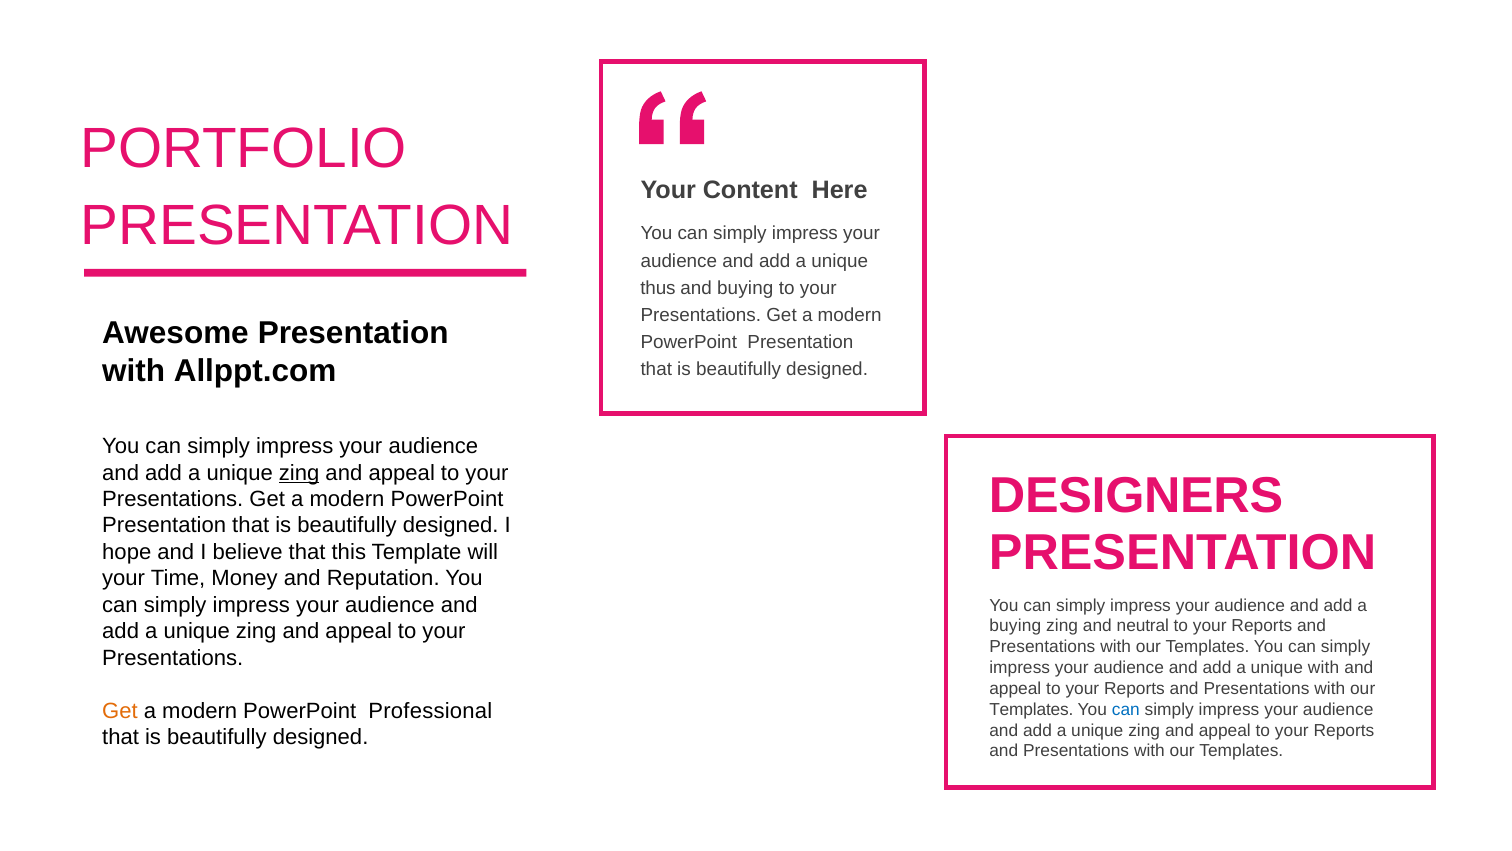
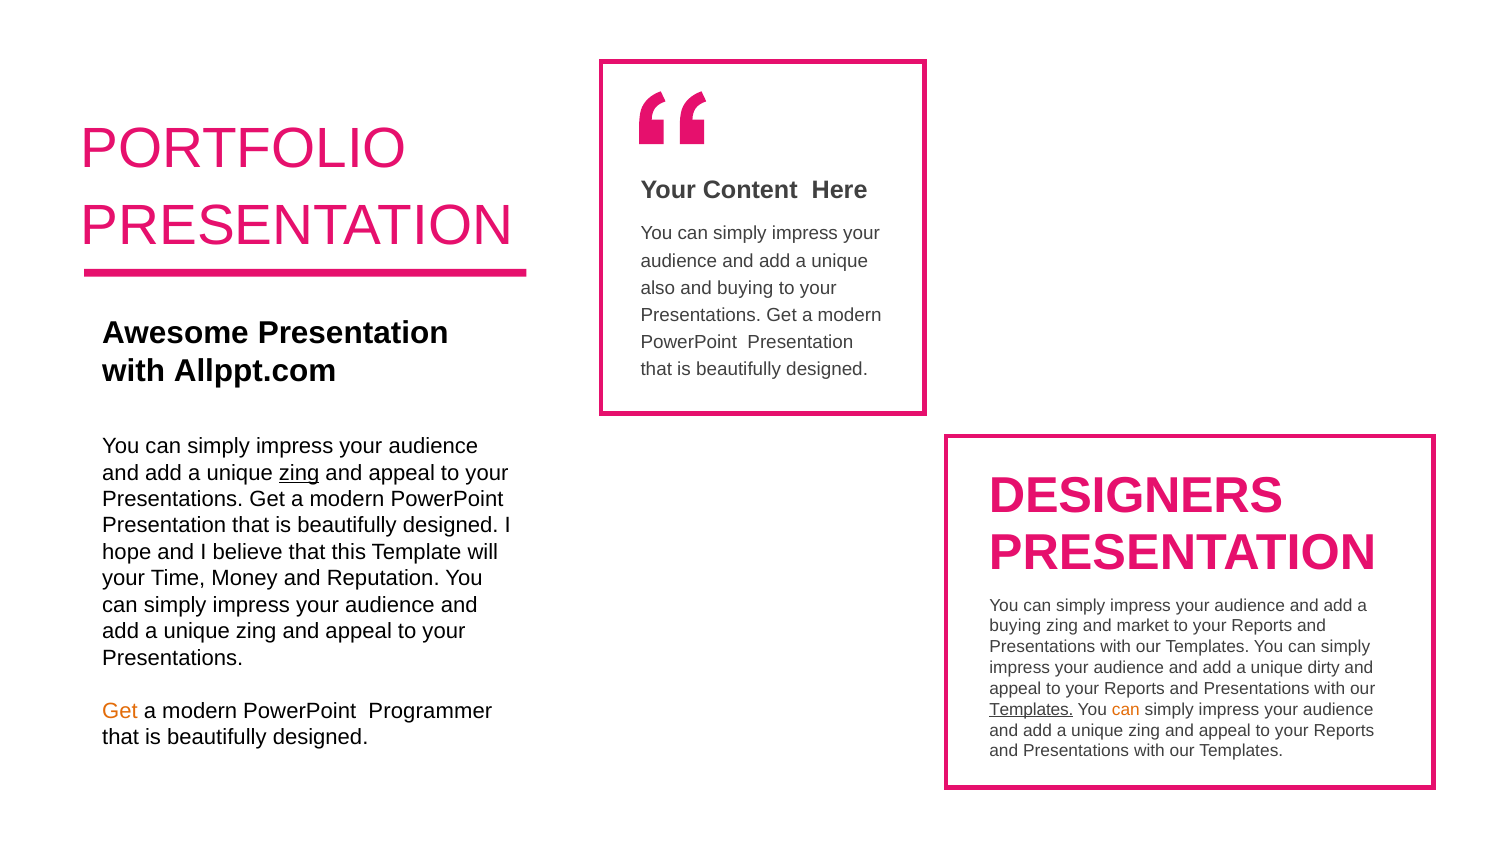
thus: thus -> also (658, 288)
neutral: neutral -> market (1143, 626)
unique with: with -> dirty (1324, 667)
Professional: Professional -> Programmer (430, 711)
Templates underline: none -> present (1031, 709)
can colour: blue -> orange (1126, 709)
